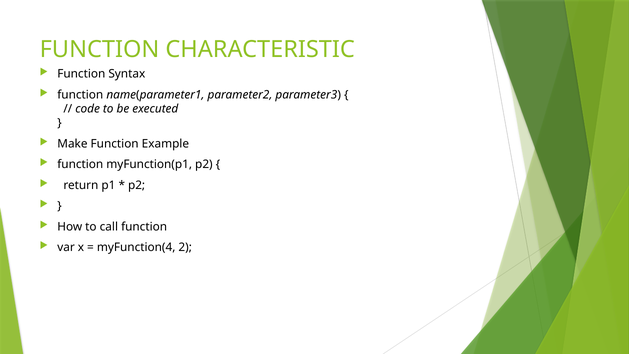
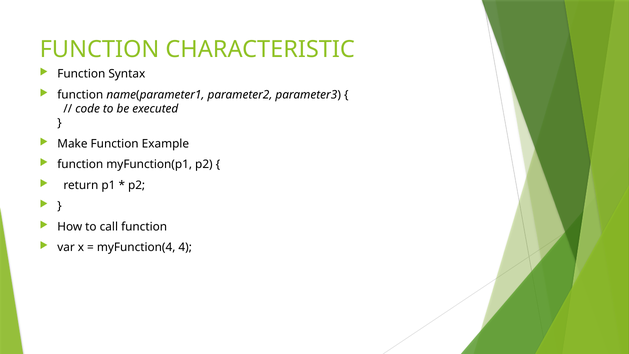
2: 2 -> 4 (185, 247)
